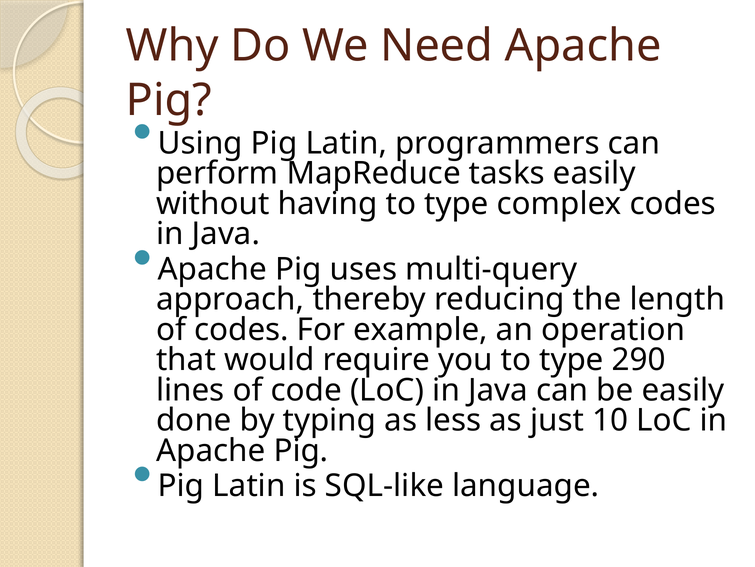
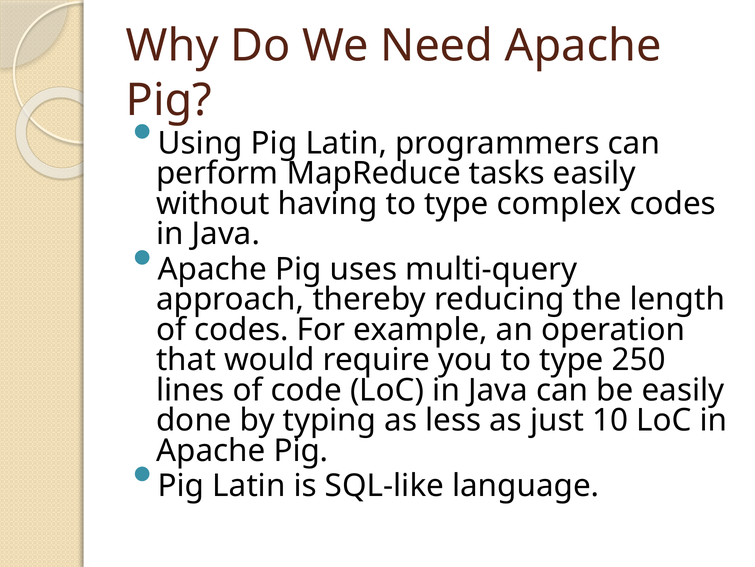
290: 290 -> 250 (639, 360)
